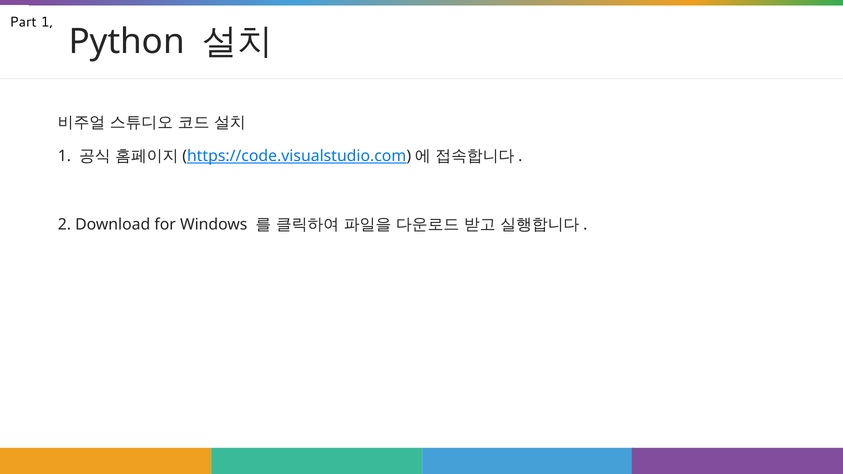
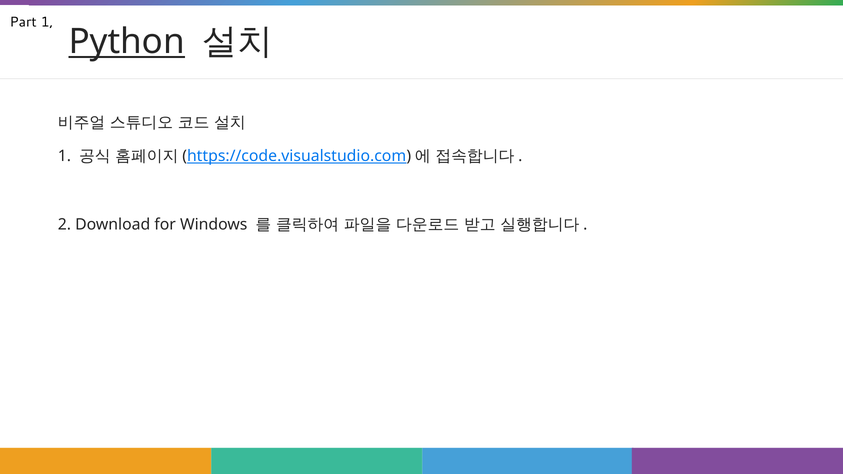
Python underline: none -> present (127, 42)
